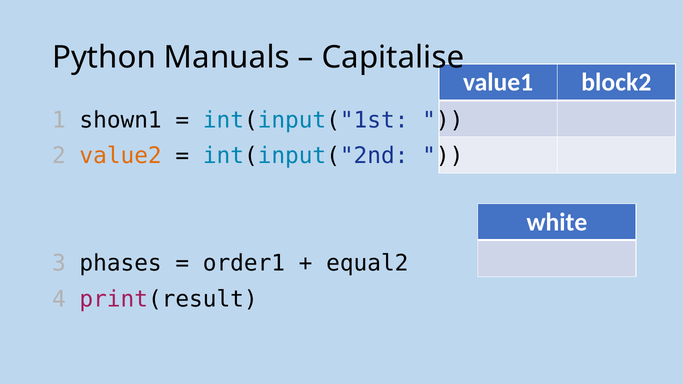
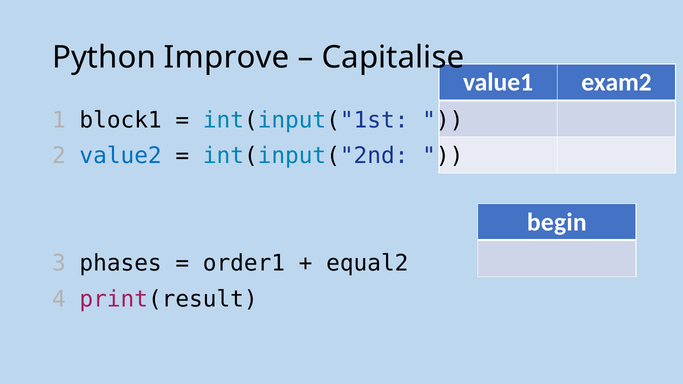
Manuals: Manuals -> Improve (227, 57)
block2: block2 -> exam2 (616, 83)
shown1: shown1 -> block1 (121, 120)
value2 colour: orange -> blue (121, 156)
white: white -> begin (557, 222)
